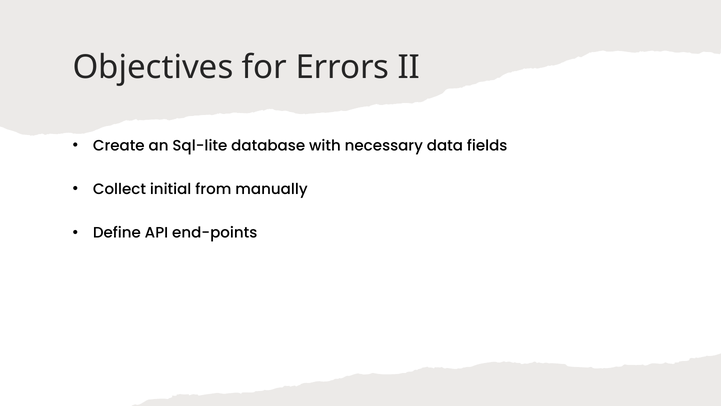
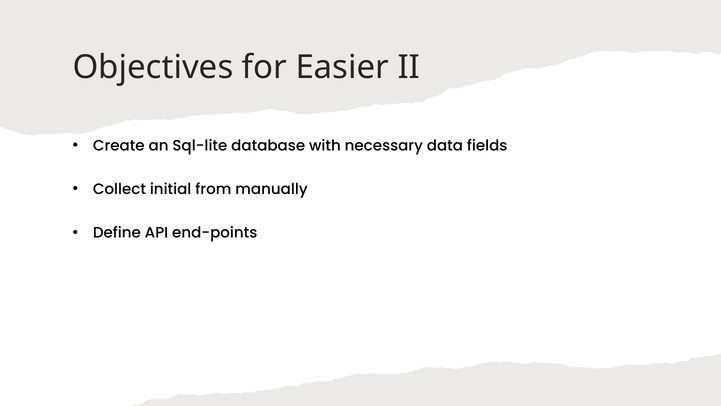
Errors: Errors -> Easier (342, 67)
